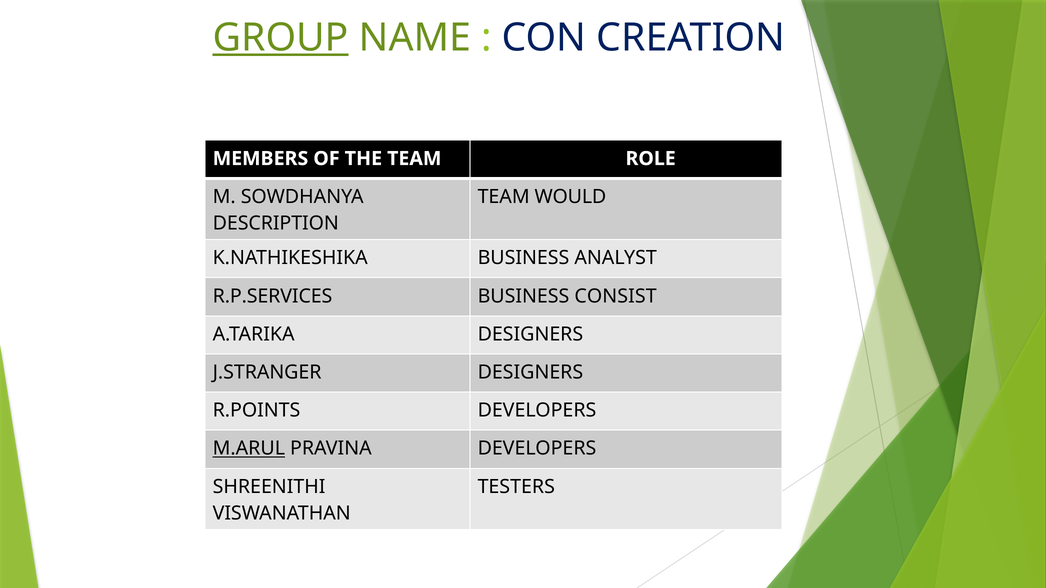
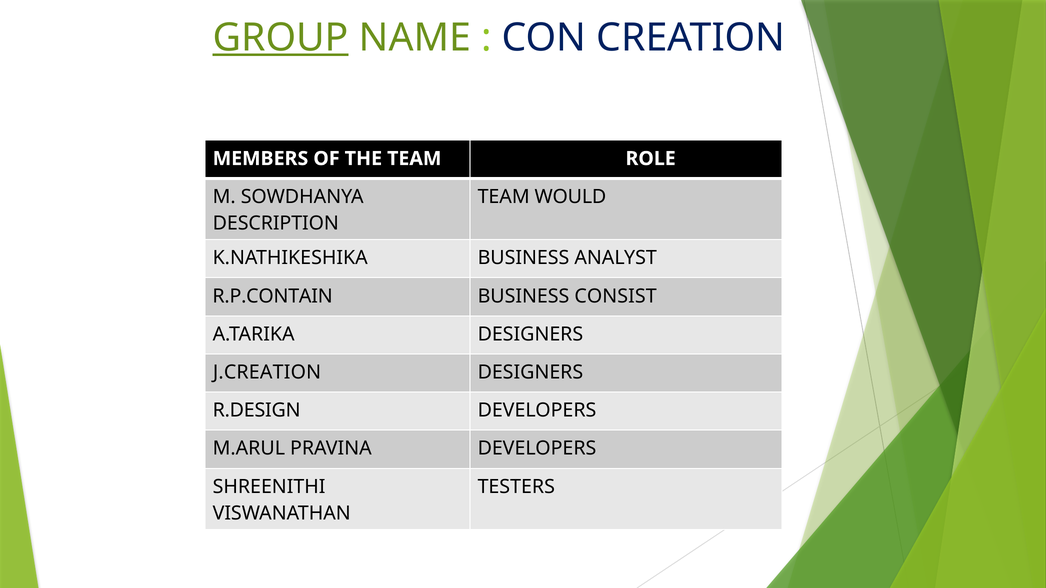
R.P.SERVICES: R.P.SERVICES -> R.P.CONTAIN (273, 296)
J.STRANGER: J.STRANGER -> J.CREATION (267, 373)
R.POINTS: R.POINTS -> R.DESIGN (257, 411)
M.ARUL underline: present -> none (249, 449)
